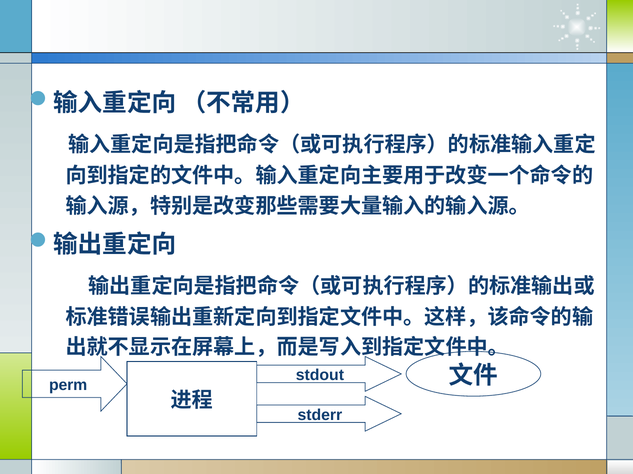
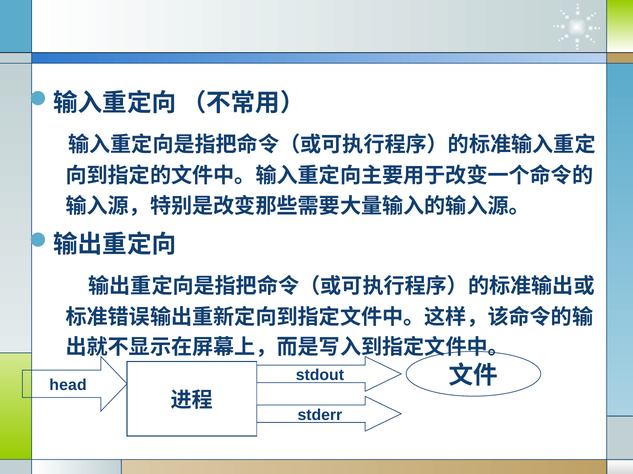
perm: perm -> head (68, 386)
